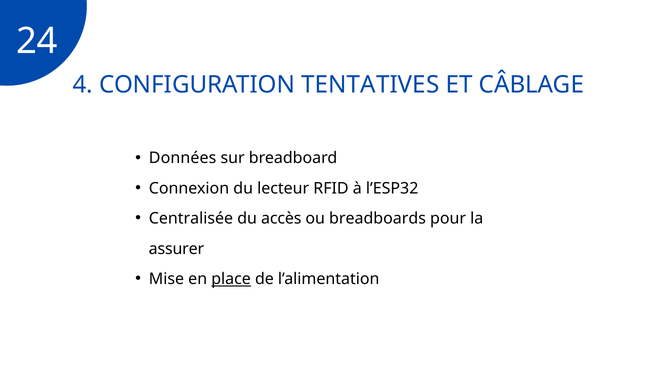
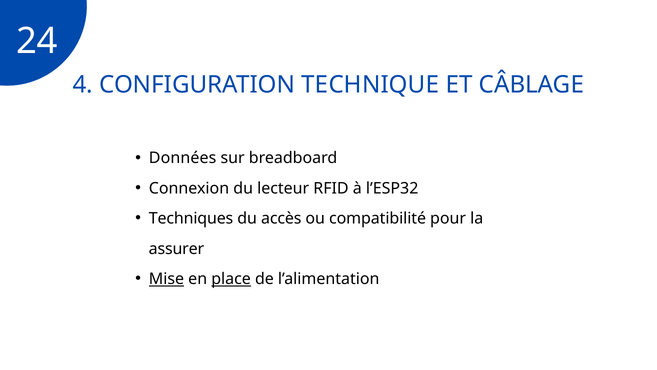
TENTATIVES: TENTATIVES -> TECHNIQUE (370, 85)
Centralisée: Centralisée -> Techniques (191, 218)
breadboards: breadboards -> compatibilité (378, 218)
Mise underline: none -> present (166, 279)
